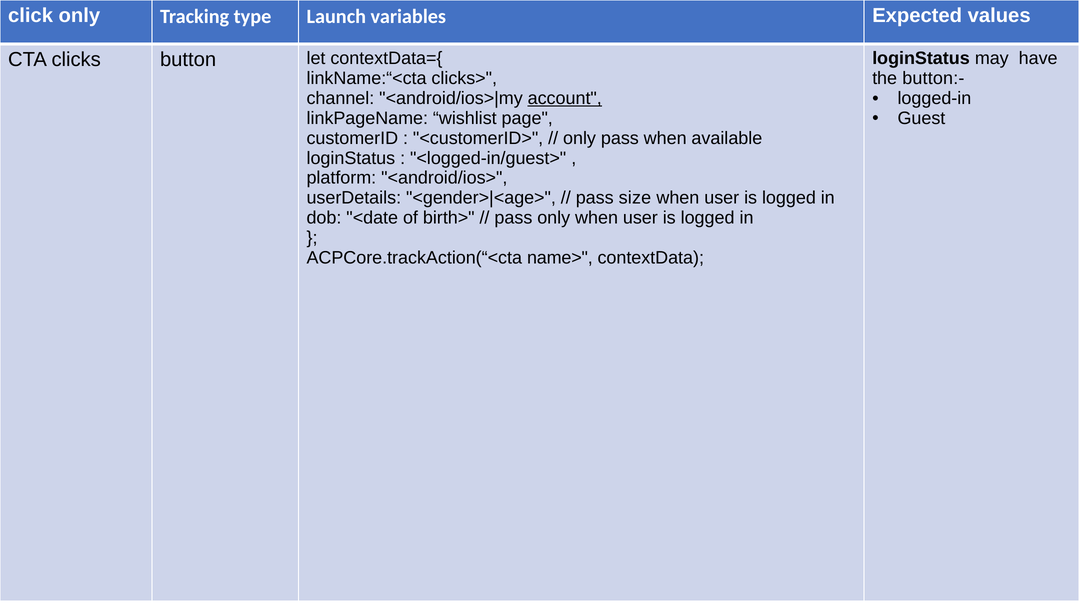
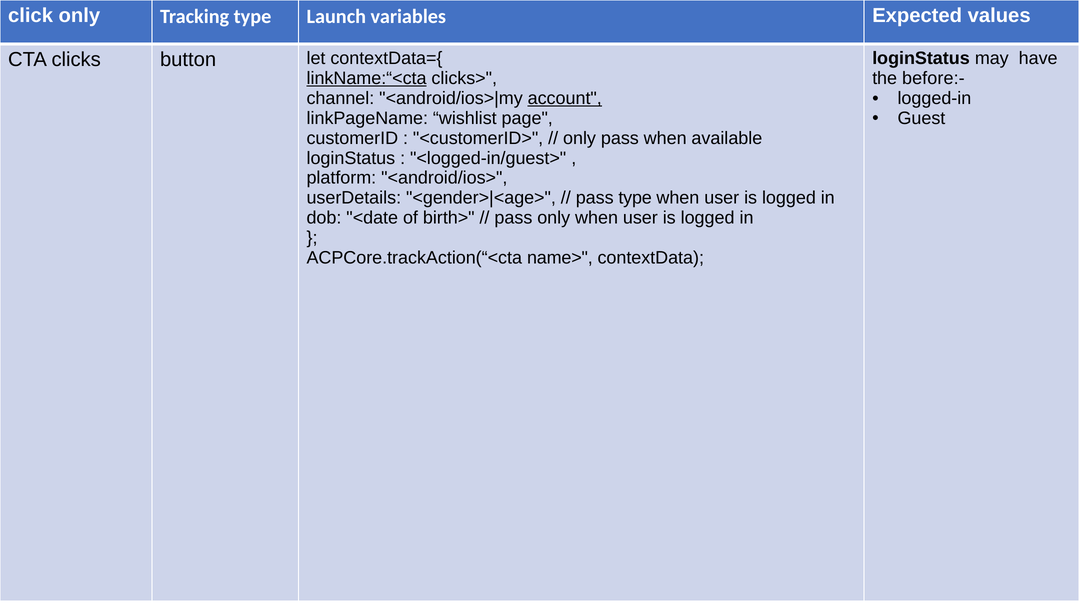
linkName:“<cta underline: none -> present (367, 78)
button:-: button:- -> before:- (933, 78)
pass size: size -> type (635, 198)
